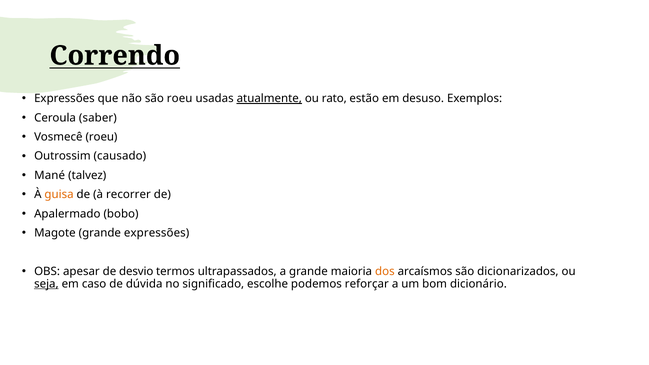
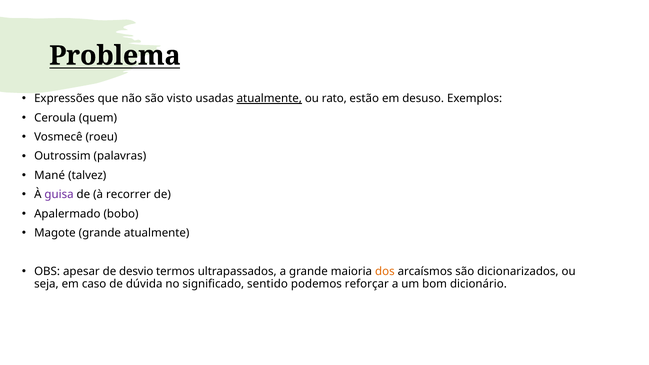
Correndo: Correndo -> Problema (115, 56)
são roeu: roeu -> visto (180, 99)
saber: saber -> quem (98, 118)
causado: causado -> palavras (120, 156)
guisa colour: orange -> purple (59, 195)
grande expressões: expressões -> atualmente (157, 233)
seja underline: present -> none (46, 284)
escolhe: escolhe -> sentido (267, 284)
